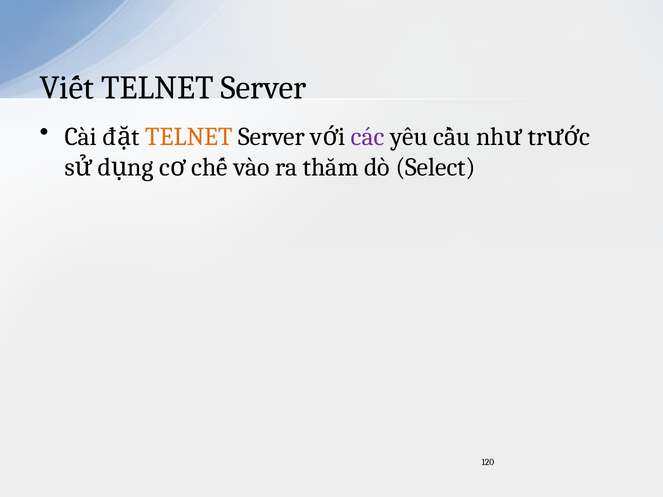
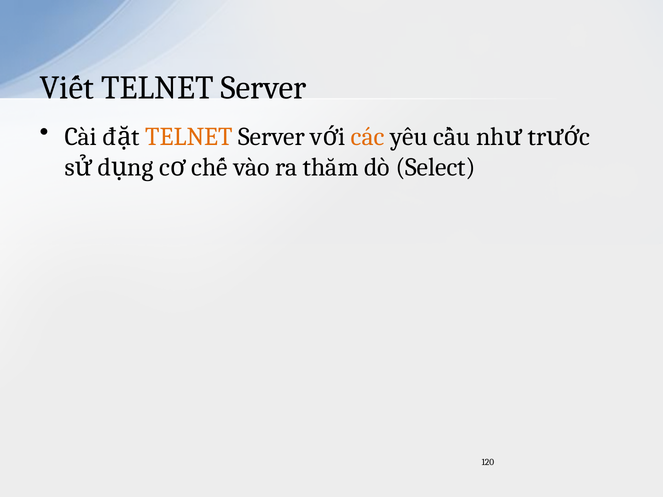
các colour: purple -> orange (368, 137)
